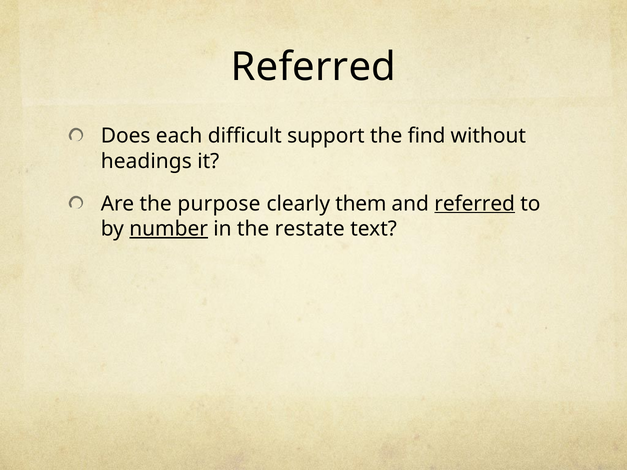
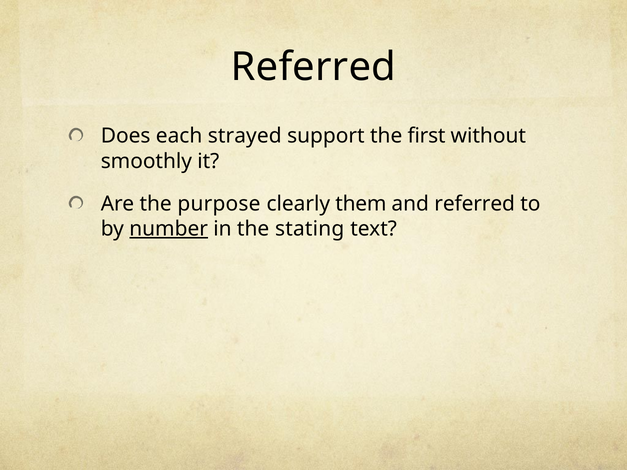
difficult: difficult -> strayed (245, 136)
find: find -> first (427, 136)
headings: headings -> smoothly (146, 161)
referred underline: present -> none (475, 204)
restate: restate -> stating (310, 229)
